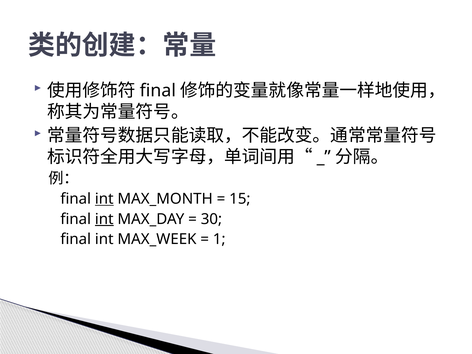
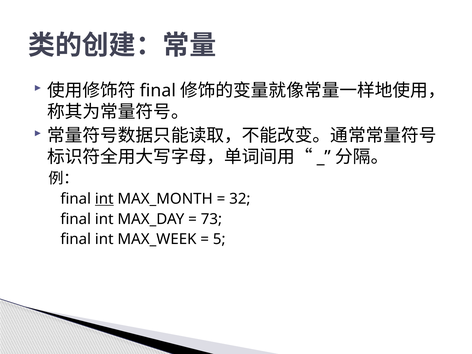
15: 15 -> 32 (240, 199)
int underline: present -> none (104, 219)
30: 30 -> 73 (211, 219)
1: 1 -> 5 (219, 239)
